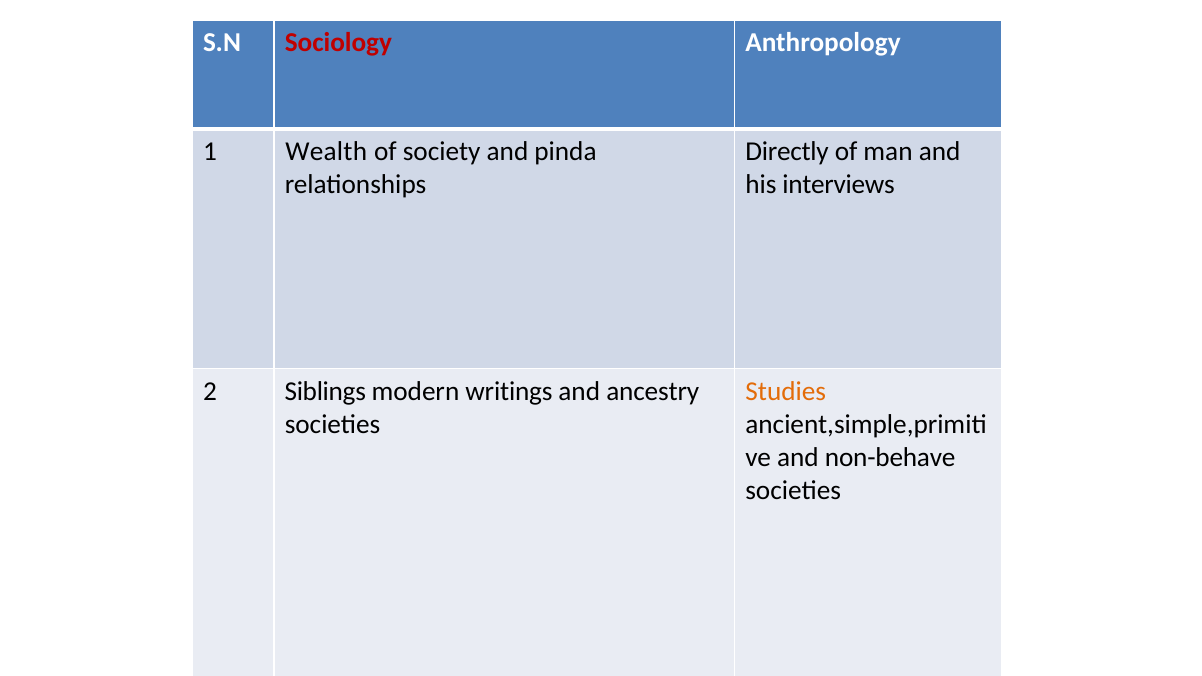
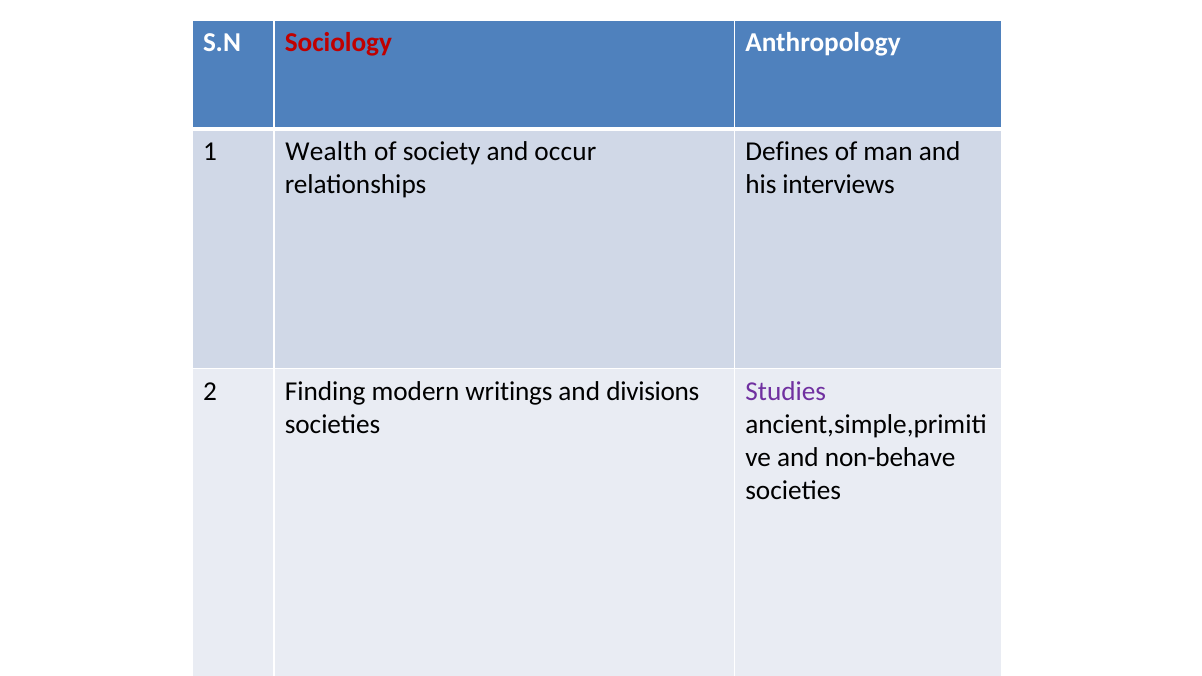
pinda: pinda -> occur (565, 151)
Directly: Directly -> Defines (787, 151)
Siblings: Siblings -> Finding (325, 391)
ancestry: ancestry -> divisions (653, 391)
Studies colour: orange -> purple (786, 391)
